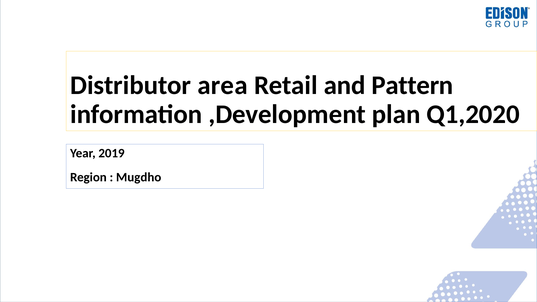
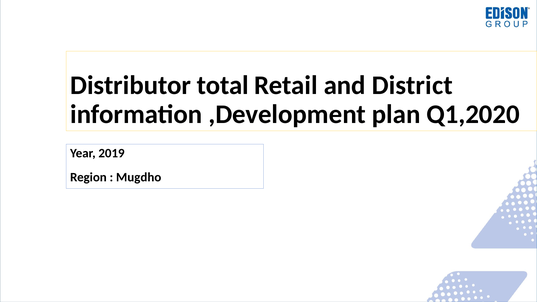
area: area -> total (223, 85)
Pattern: Pattern -> District (412, 85)
